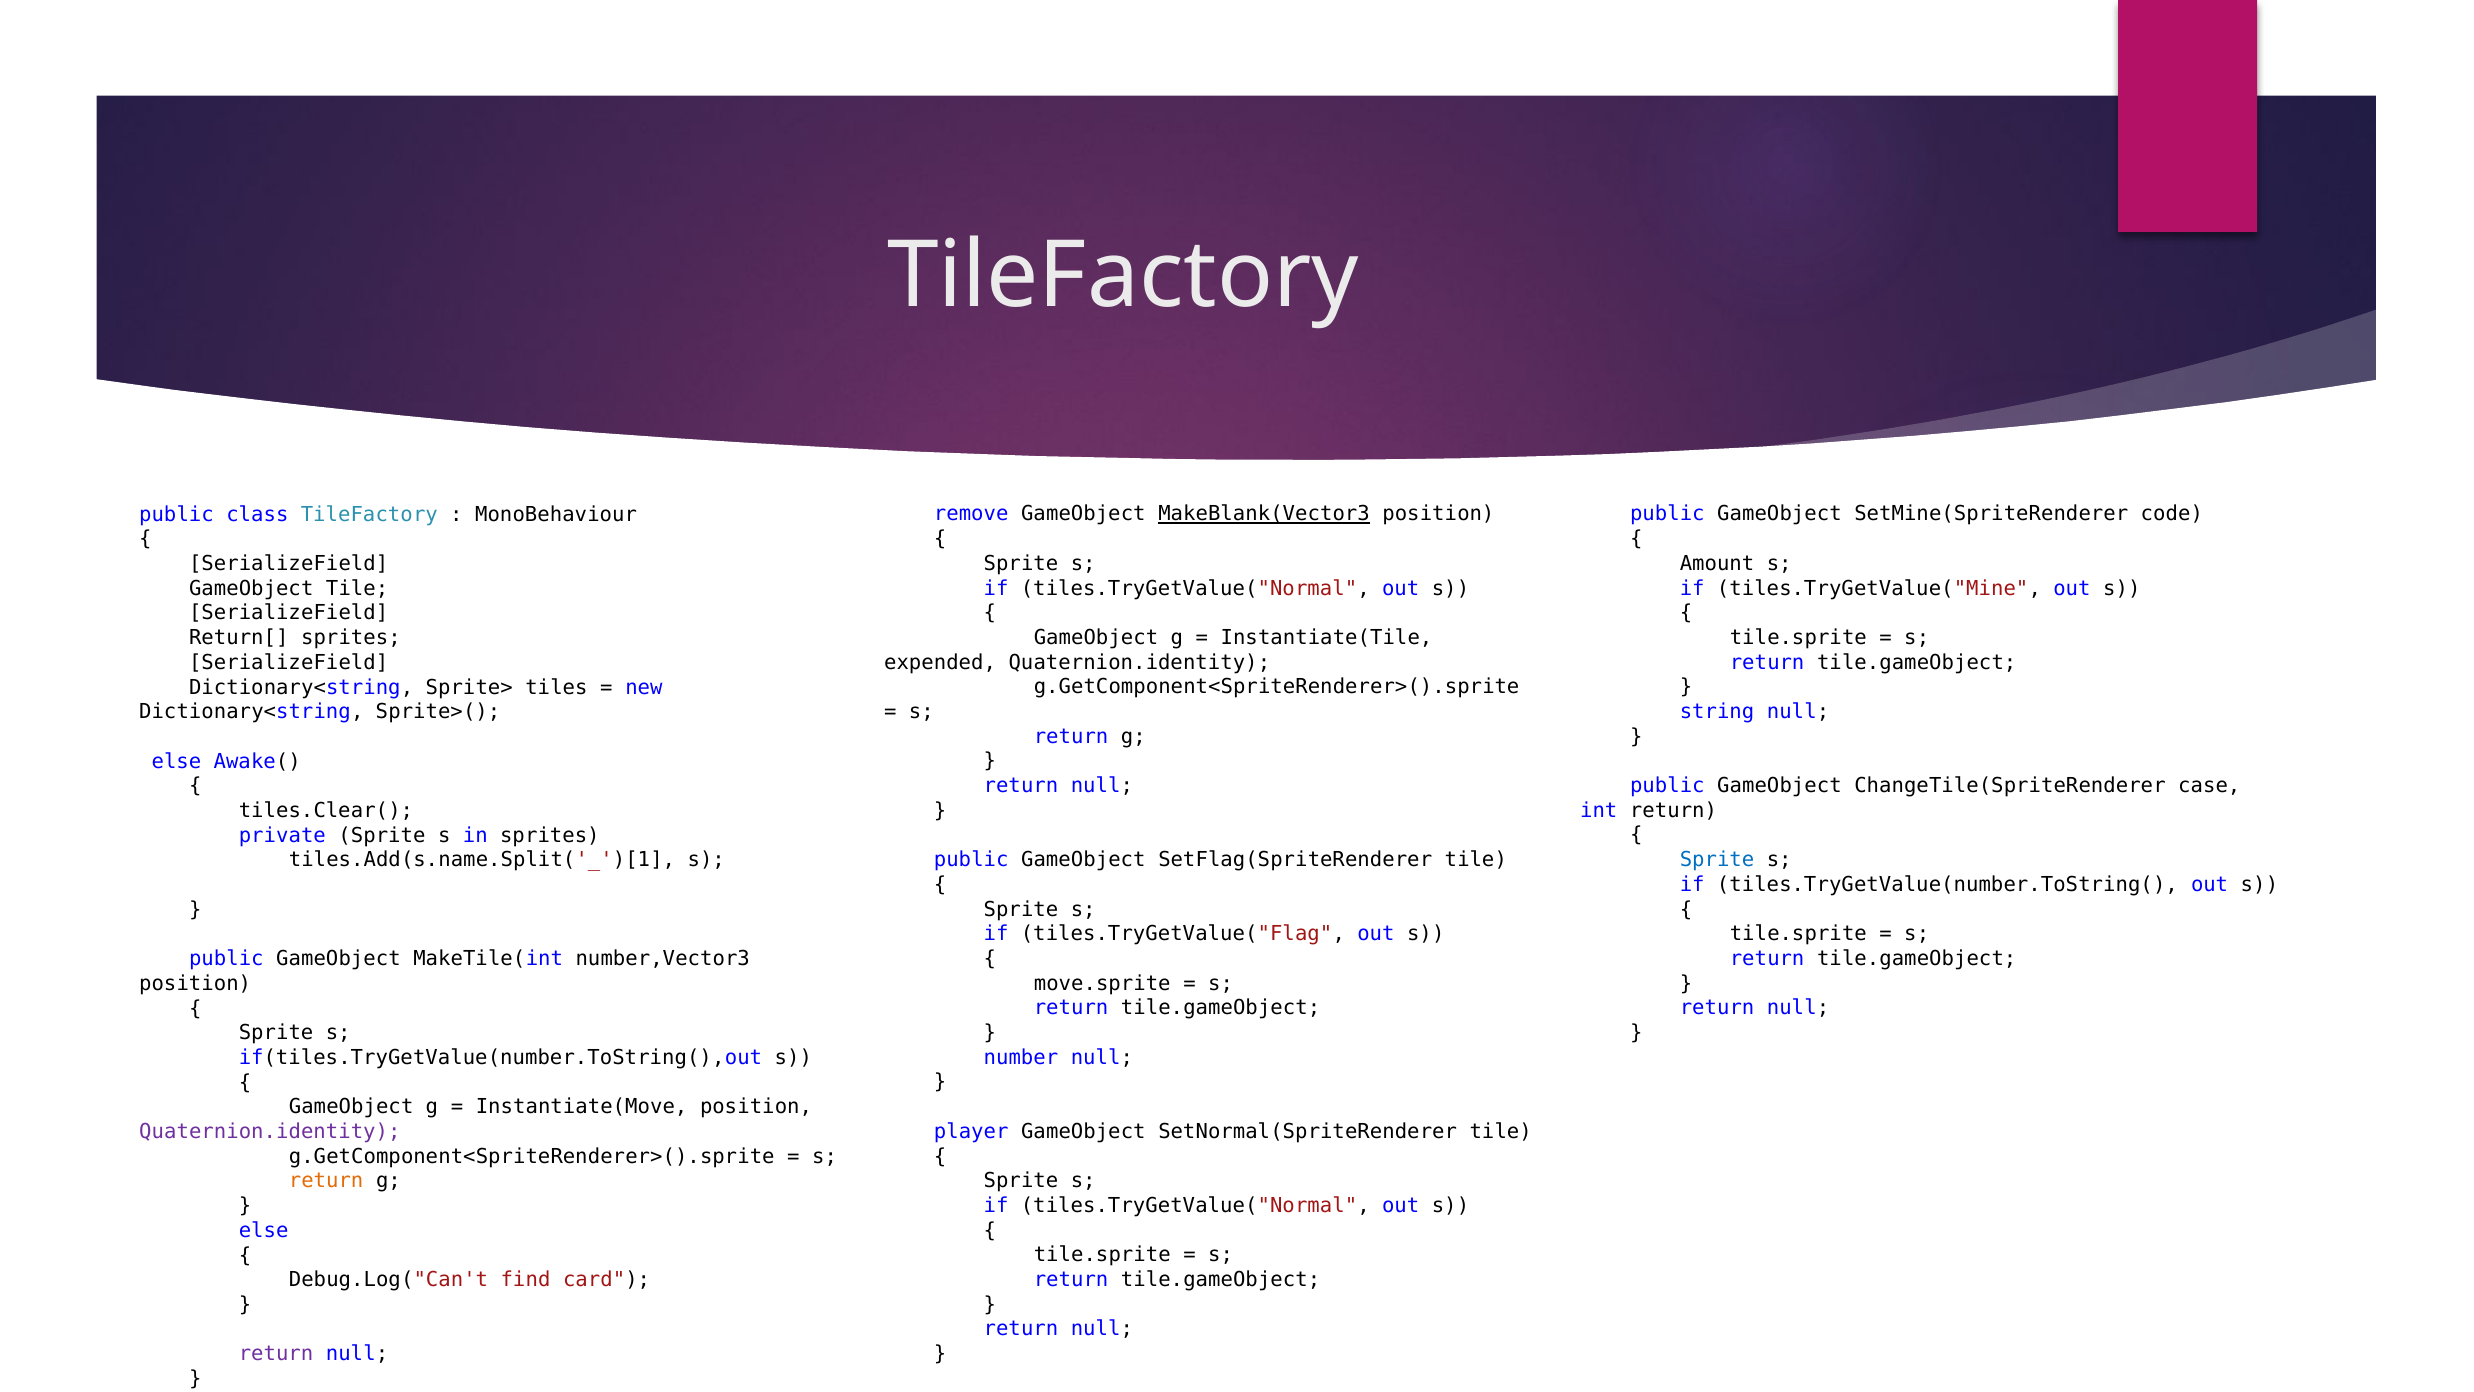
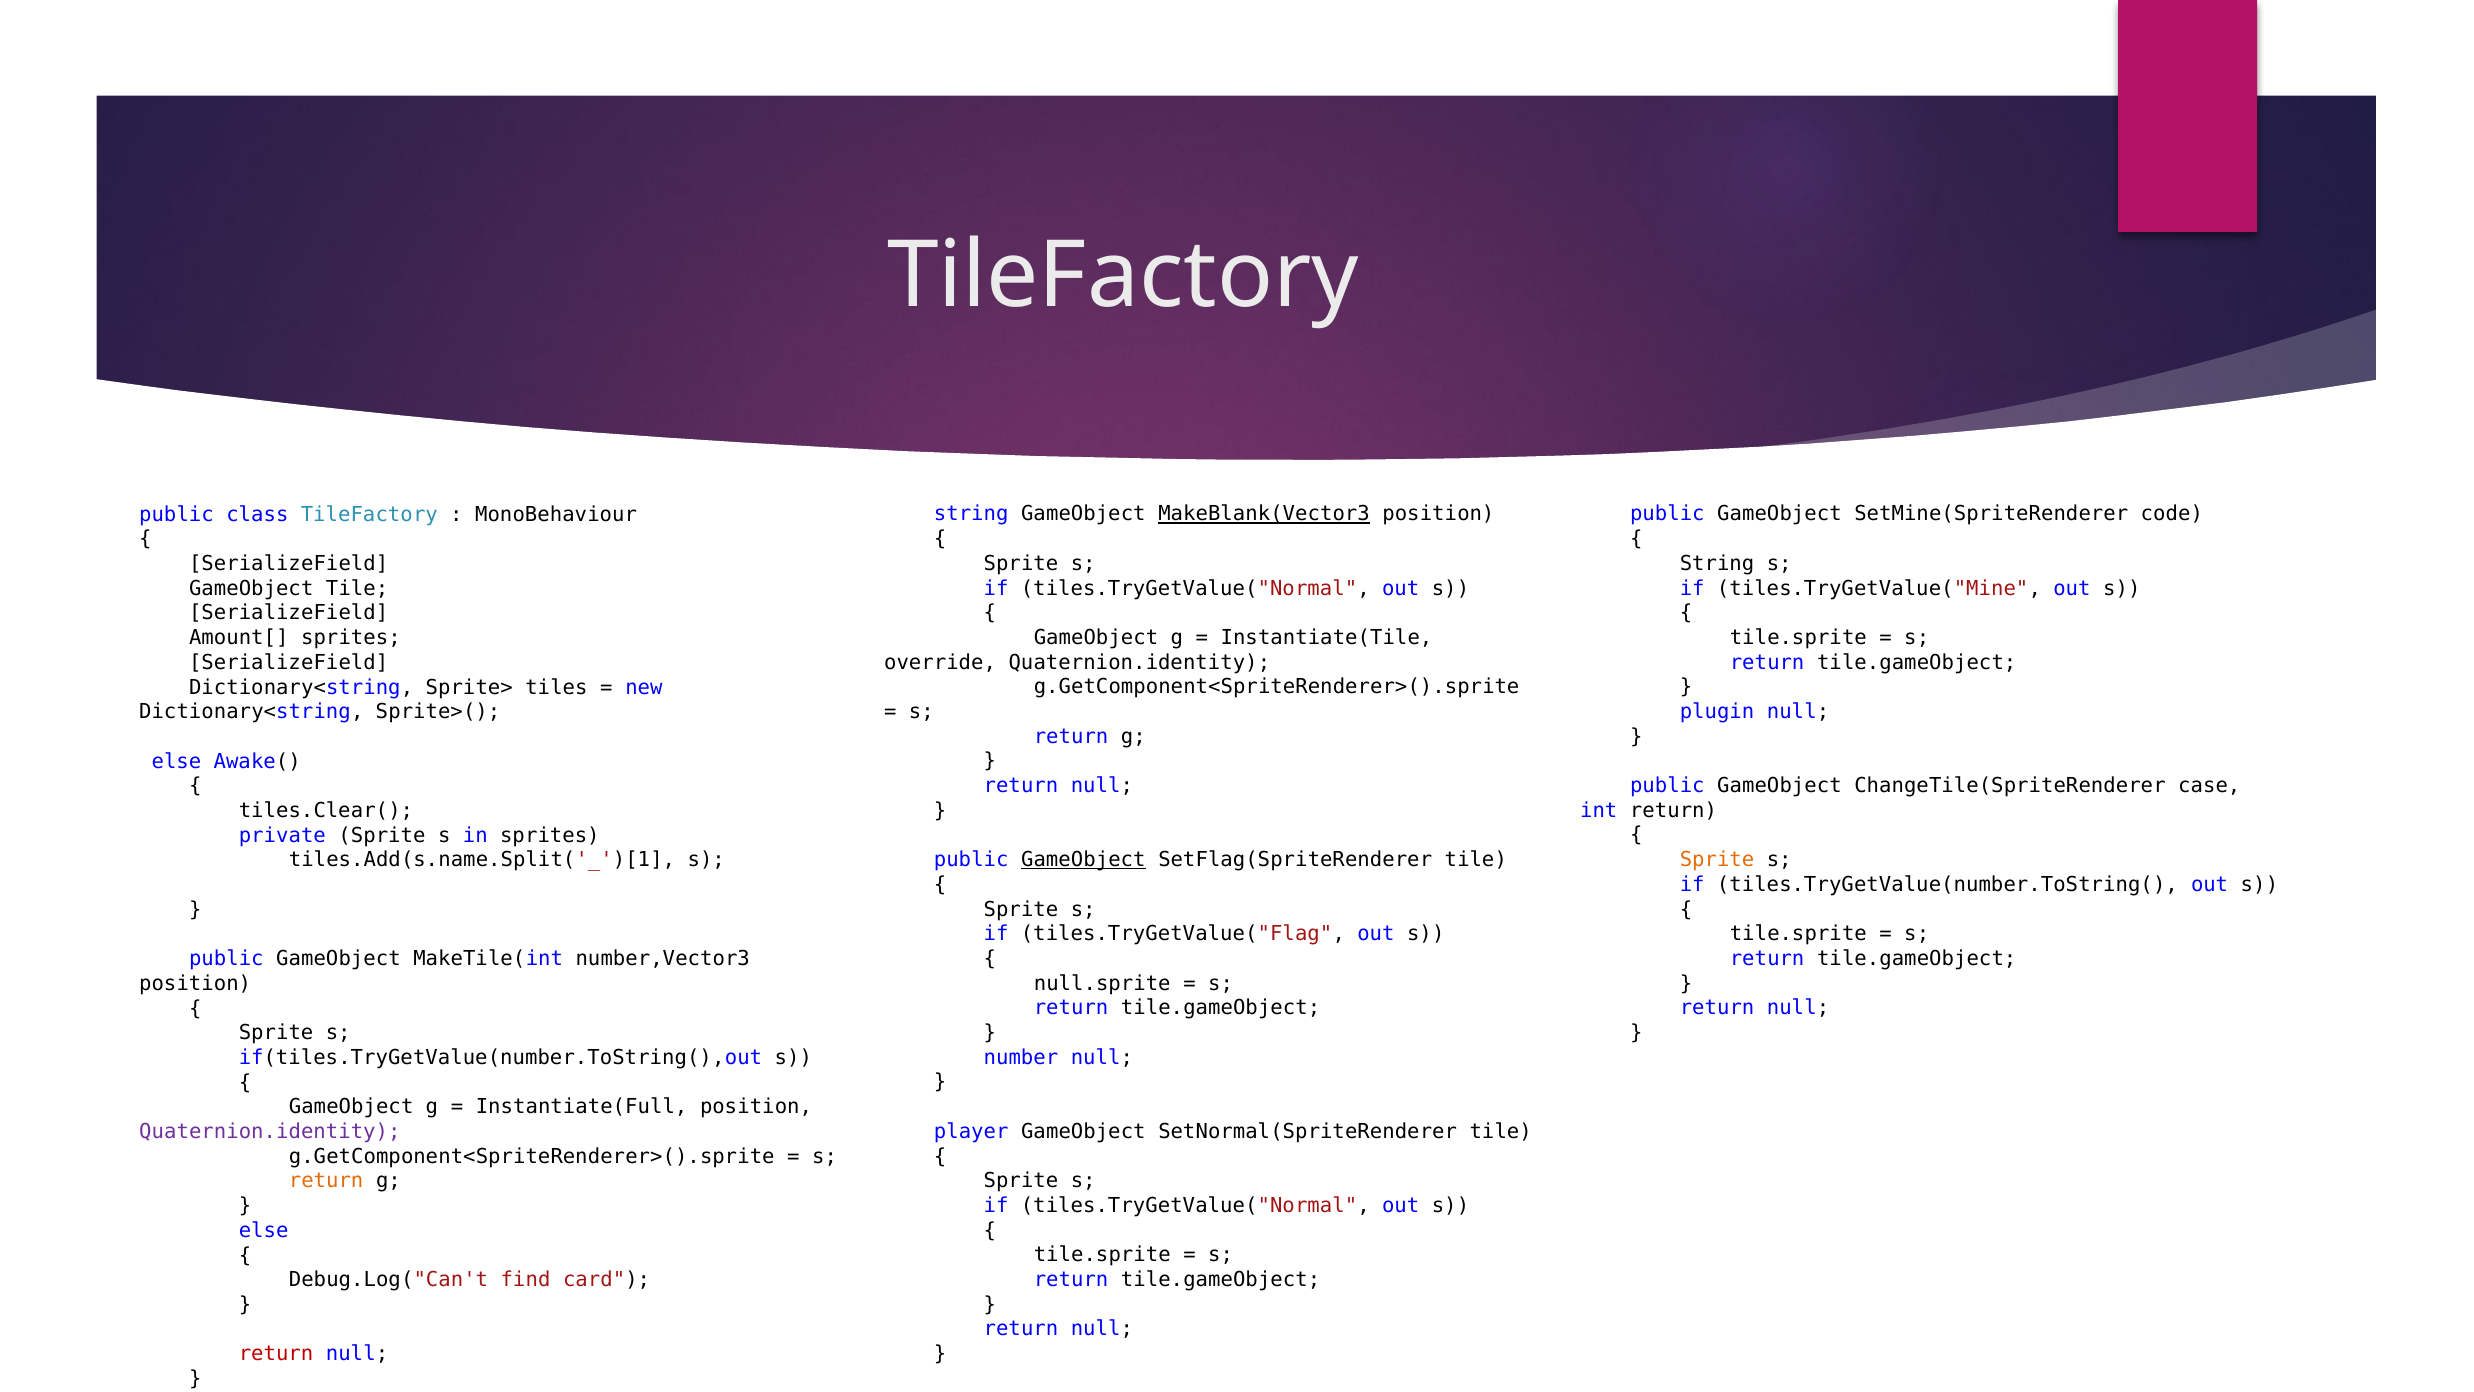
remove: remove -> string (971, 514)
Amount: Amount -> String (1717, 563)
Return[: Return[ -> Amount[ (239, 638)
expended: expended -> override (940, 662)
string: string -> plugin (1717, 712)
GameObject underline: none -> present (1083, 860)
Sprite colour: blue -> orange (1717, 860)
move.sprite: move.sprite -> null.sprite (1102, 983)
Instantiate(Move: Instantiate(Move -> Instantiate(Full (582, 1107)
return colour: purple -> red (276, 1354)
